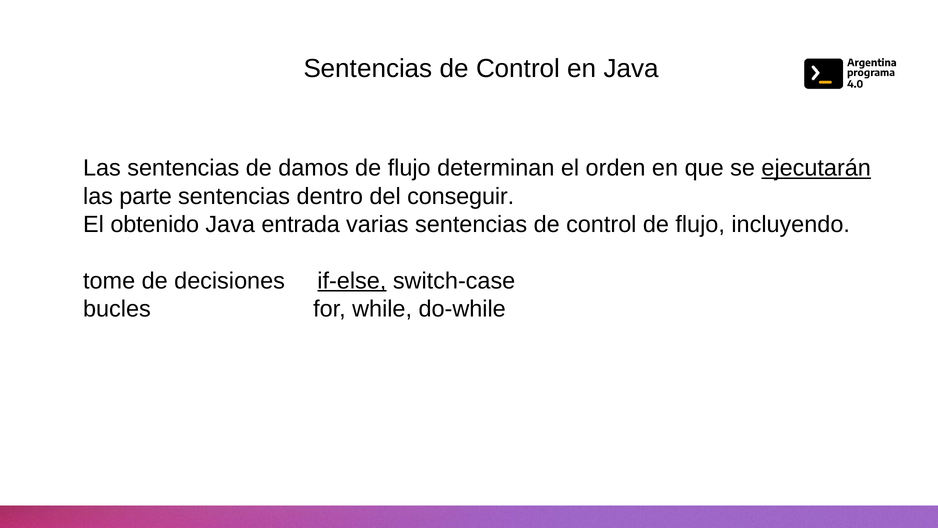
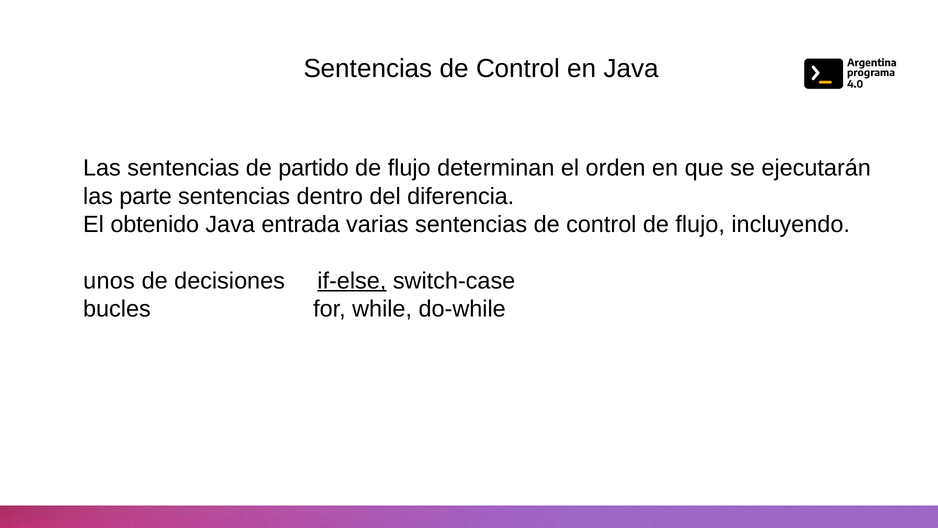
damos: damos -> partido (314, 168)
ejecutarán underline: present -> none (816, 168)
conseguir: conseguir -> diferencia (461, 196)
tome: tome -> unos (109, 281)
